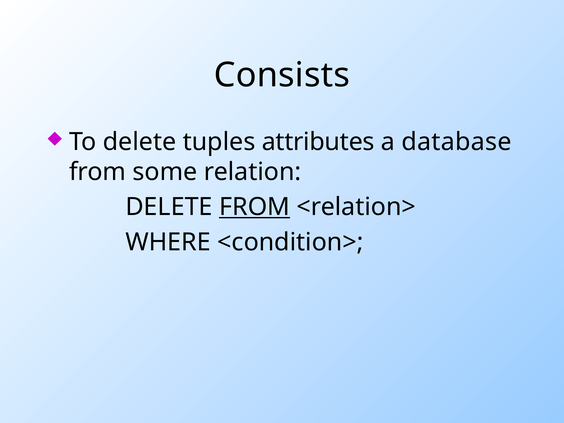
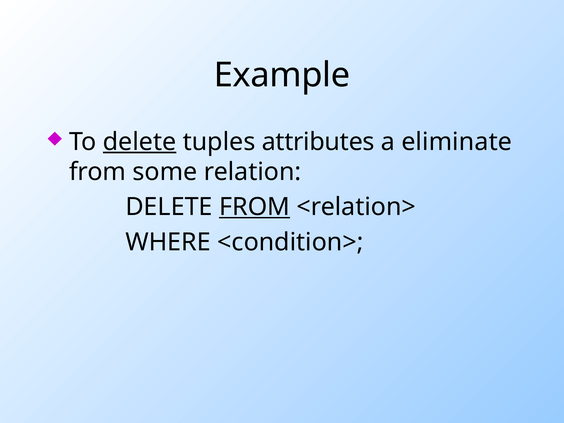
Consists: Consists -> Example (282, 75)
delete underline: none -> present (140, 142)
database: database -> eliminate (457, 142)
